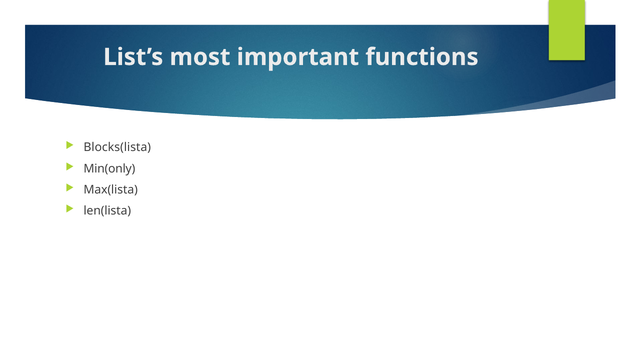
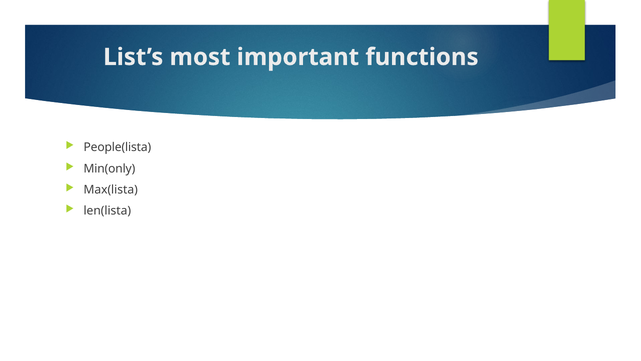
Blocks(lista: Blocks(lista -> People(lista (117, 147)
